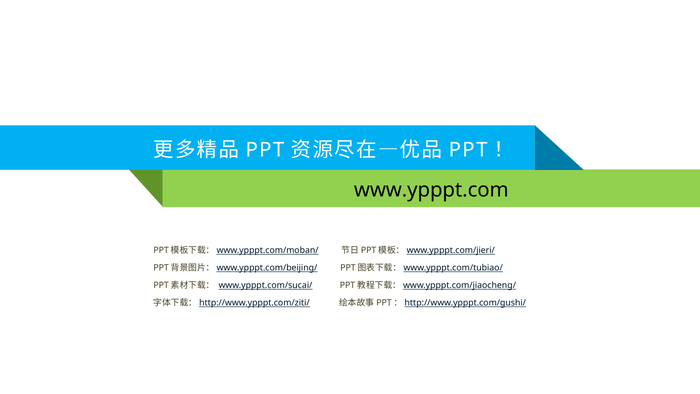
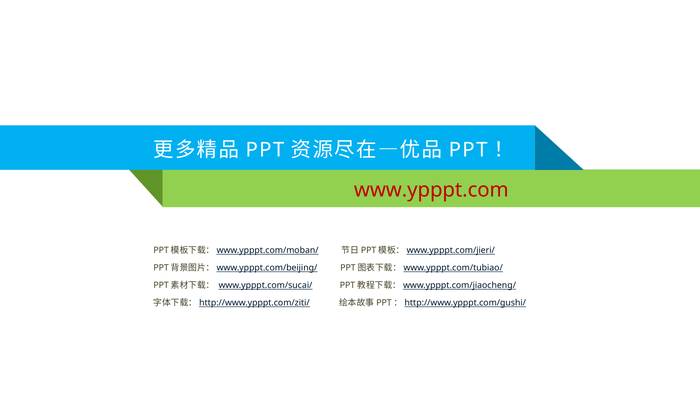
www.ypppt.com colour: black -> red (431, 190)
